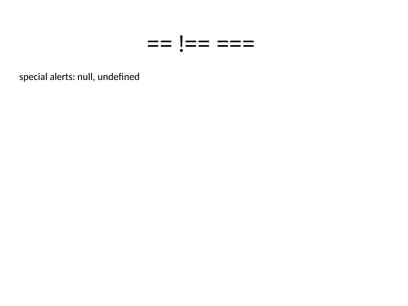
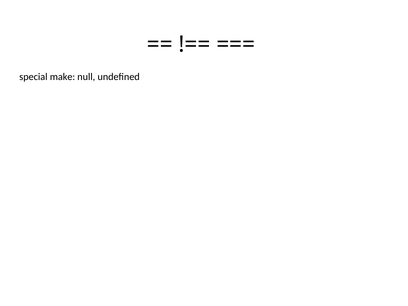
alerts: alerts -> make (62, 77)
